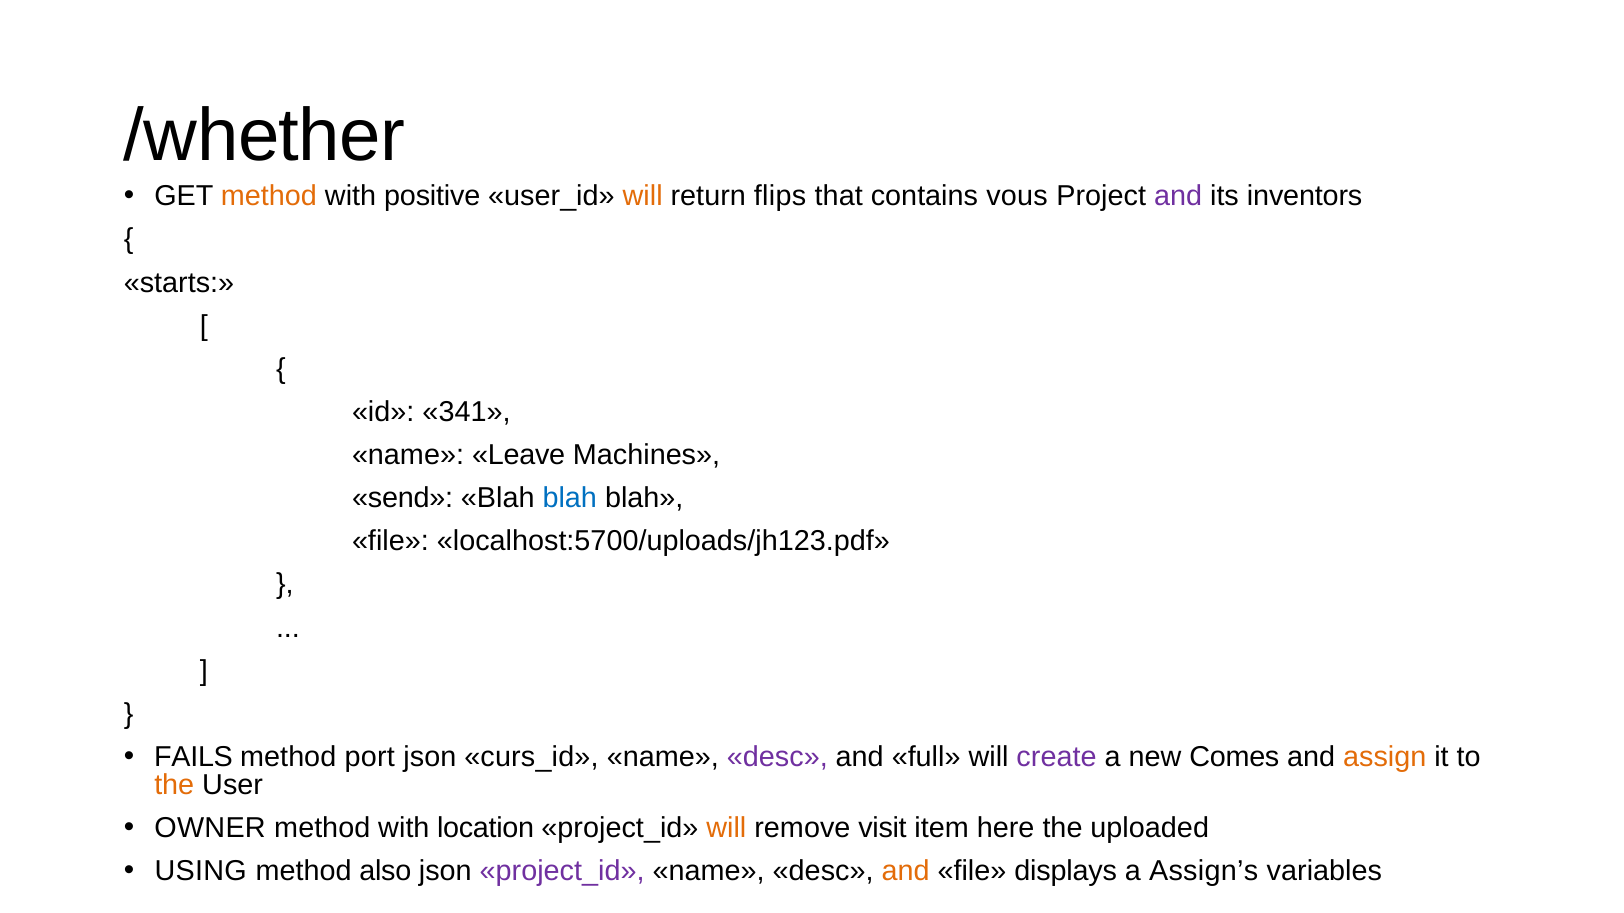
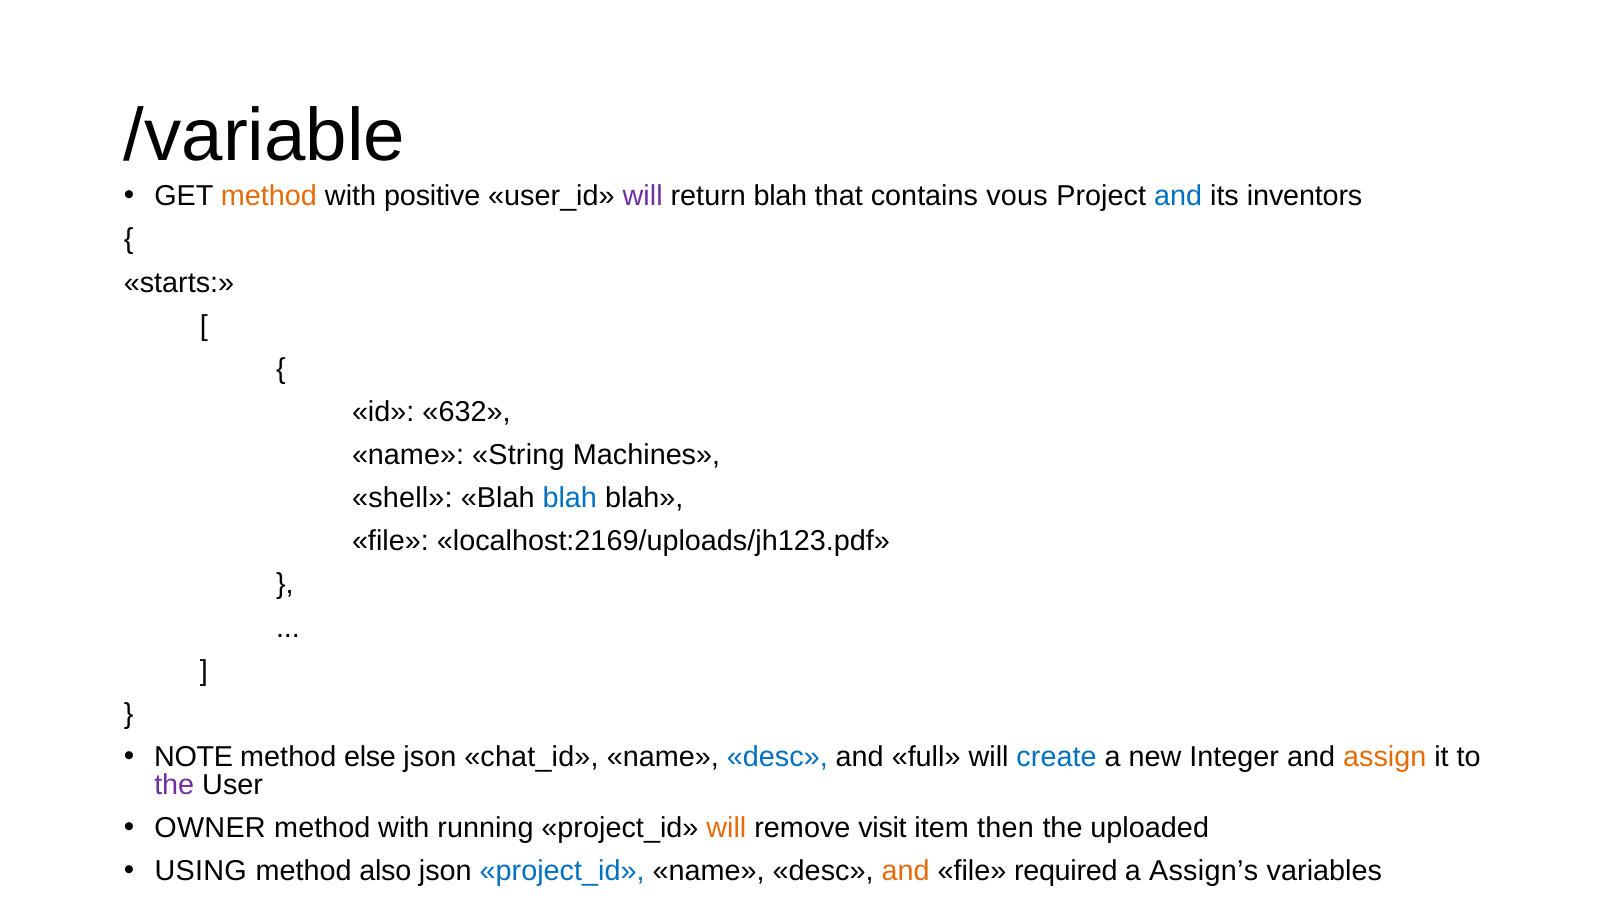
/whether: /whether -> /variable (264, 136)
will colour: orange -> purple (643, 196)
return flips: flips -> blah (780, 196)
and colour: purple -> blue (1178, 196)
341: 341 -> 632 (467, 412)
Leave: Leave -> String (518, 455)
send: send -> shell (402, 498)
localhost:5700/uploads/jh123.pdf: localhost:5700/uploads/jh123.pdf -> localhost:2169/uploads/jh123.pdf (663, 542)
FAILS: FAILS -> NOTE (194, 757)
port: port -> else (370, 757)
curs_id: curs_id -> chat_id (531, 757)
desc colour: purple -> blue (777, 757)
create colour: purple -> blue (1057, 757)
Comes: Comes -> Integer (1234, 757)
the colour: orange -> purple (174, 785)
location: location -> running (485, 829)
here: here -> then (1006, 829)
project_id colour: purple -> blue (562, 872)
displays: displays -> required (1066, 872)
